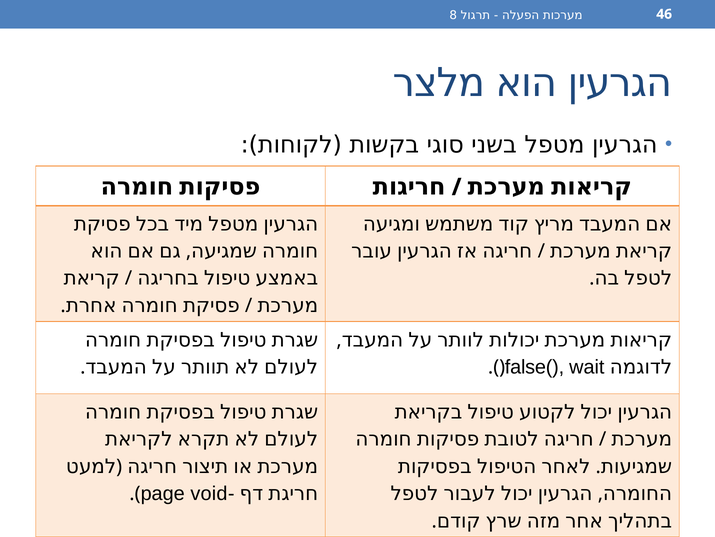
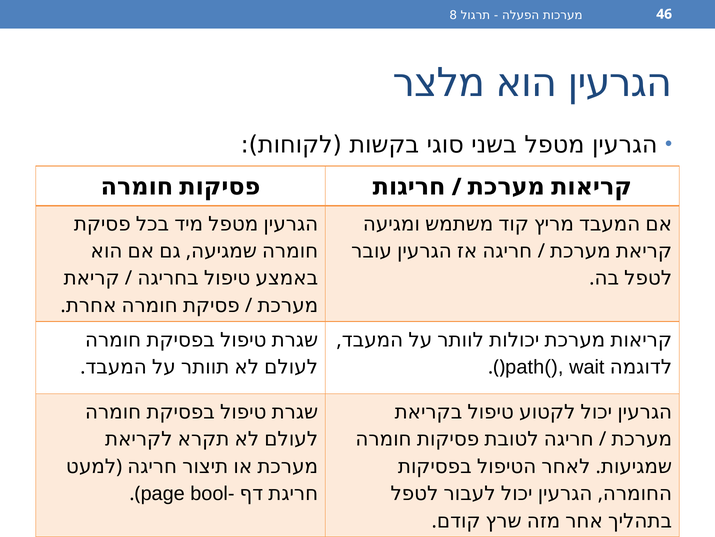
false(: false( -> path( (534, 367)
void: void -> bool (209, 493)
